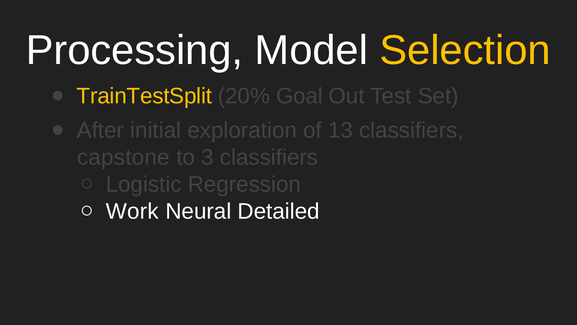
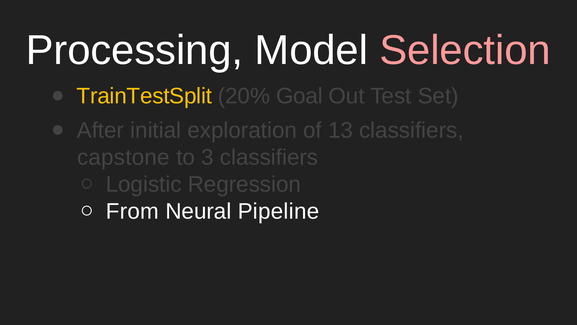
Selection colour: yellow -> pink (465, 50)
Work: Work -> From (132, 211)
Detailed: Detailed -> Pipeline (279, 211)
